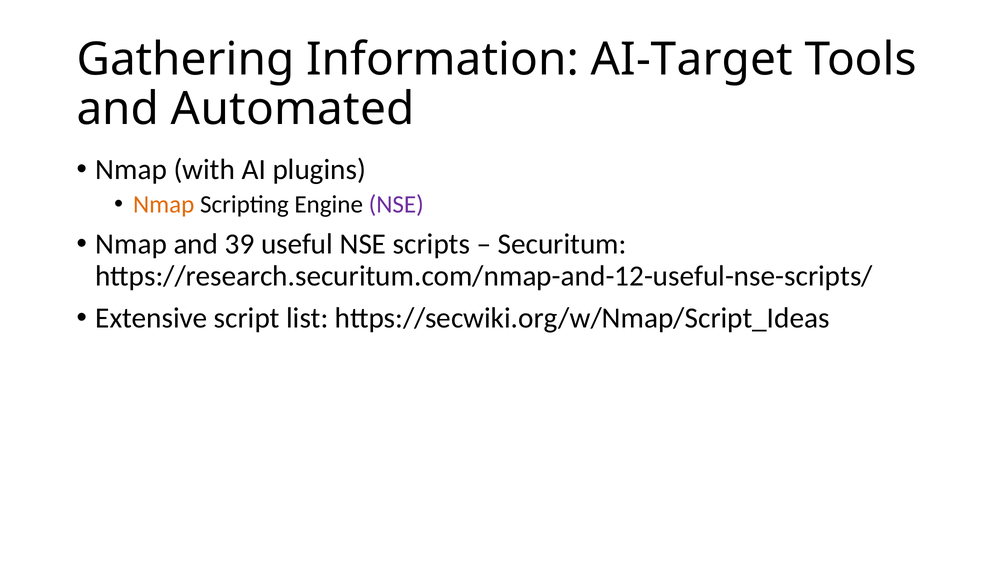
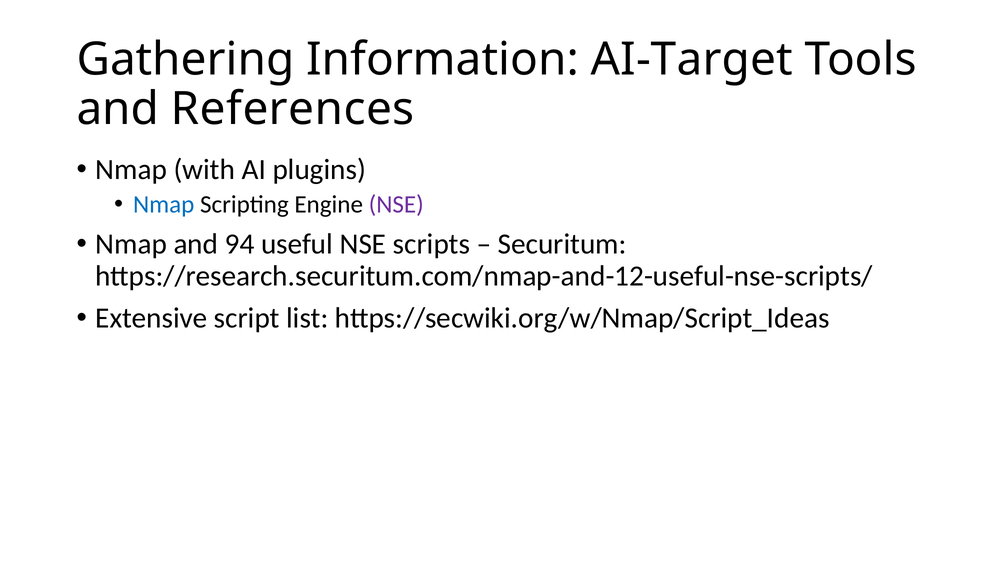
Automated: Automated -> References (293, 109)
Nmap colour: orange -> blue (164, 204)
39: 39 -> 94 (240, 244)
